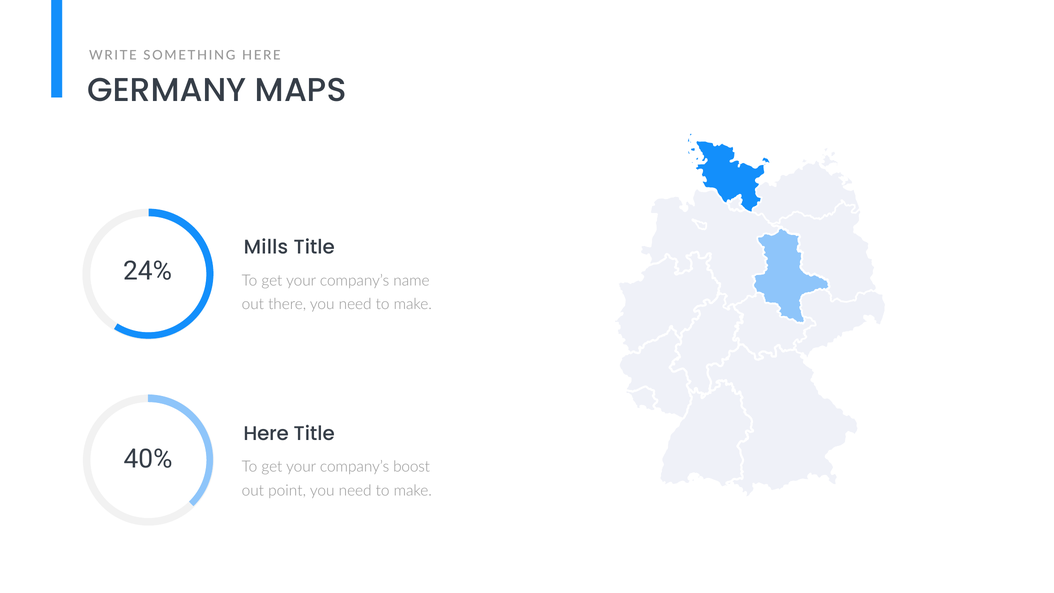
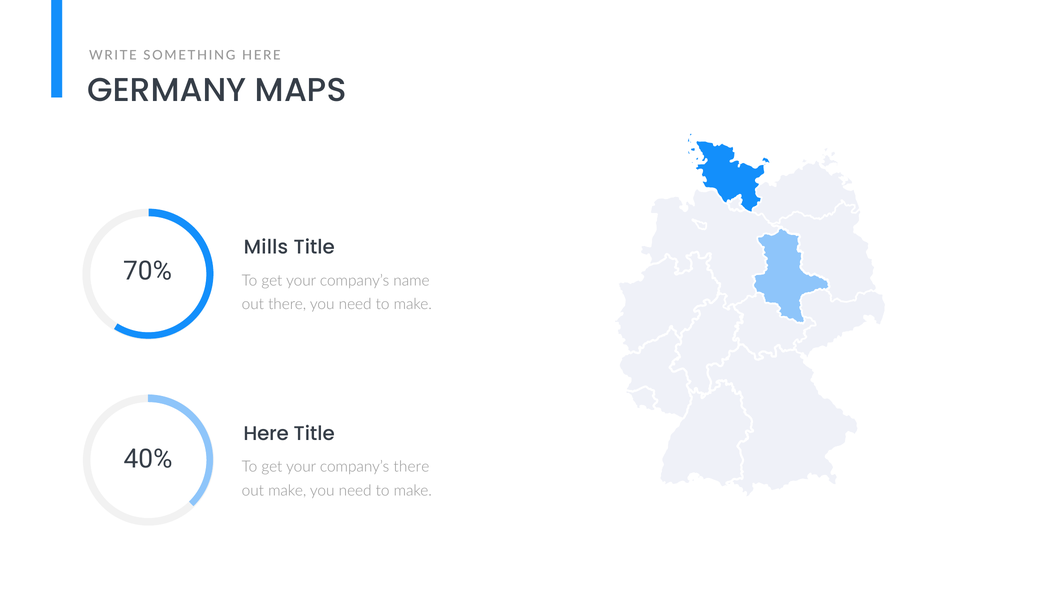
24%: 24% -> 70% (147, 271)
company’s boost: boost -> there (411, 467)
out point: point -> make (287, 490)
